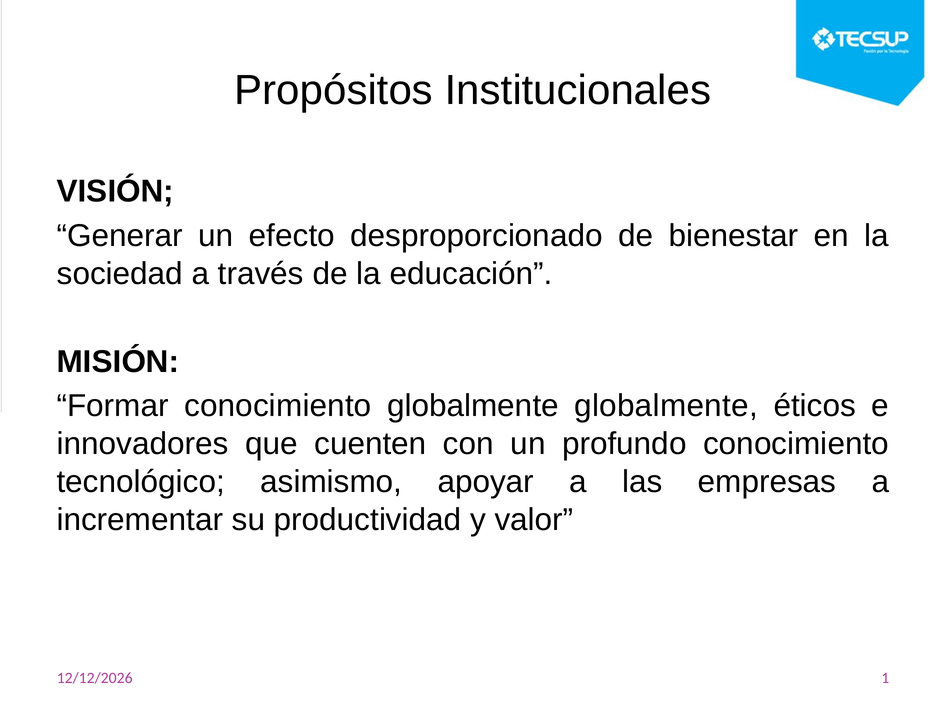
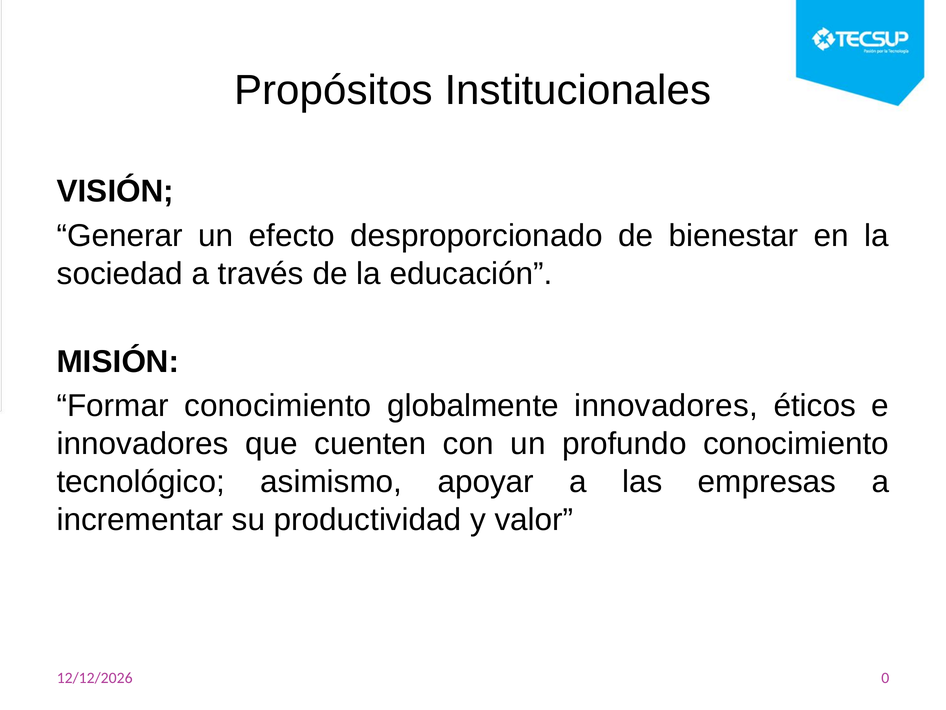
globalmente globalmente: globalmente -> innovadores (666, 406)
1: 1 -> 0 (885, 677)
